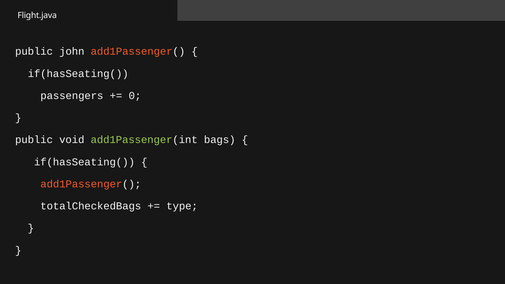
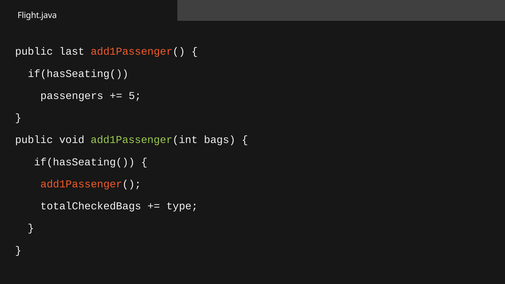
john: john -> last (72, 51)
0: 0 -> 5 (135, 96)
